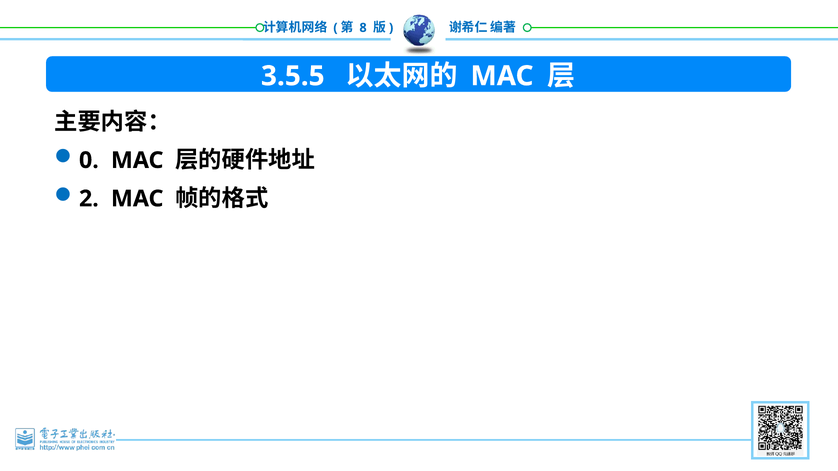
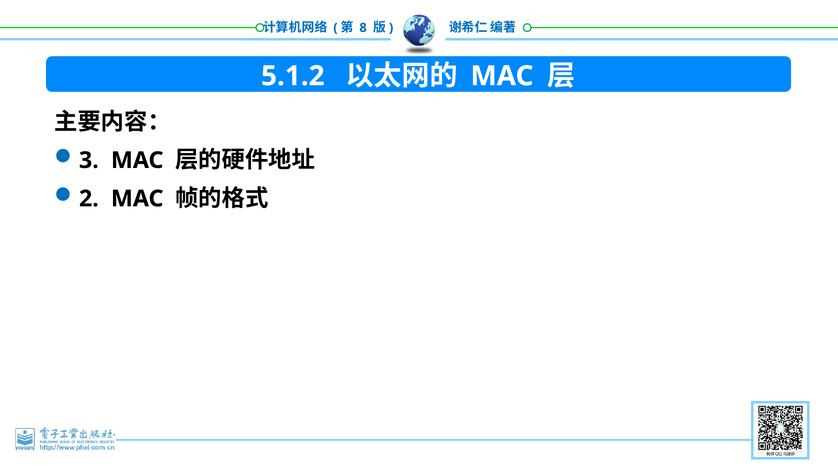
3.5.5: 3.5.5 -> 5.1.2 (293, 76)
0: 0 -> 3 (89, 160)
